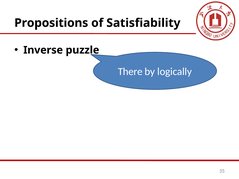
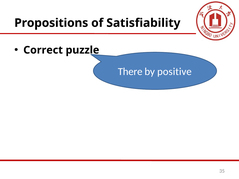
Inverse: Inverse -> Correct (43, 50)
logically: logically -> positive (175, 72)
